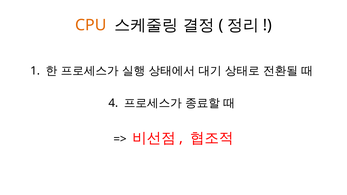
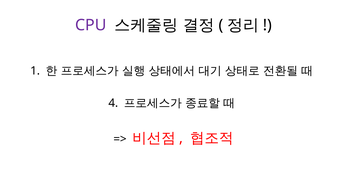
CPU colour: orange -> purple (91, 25)
